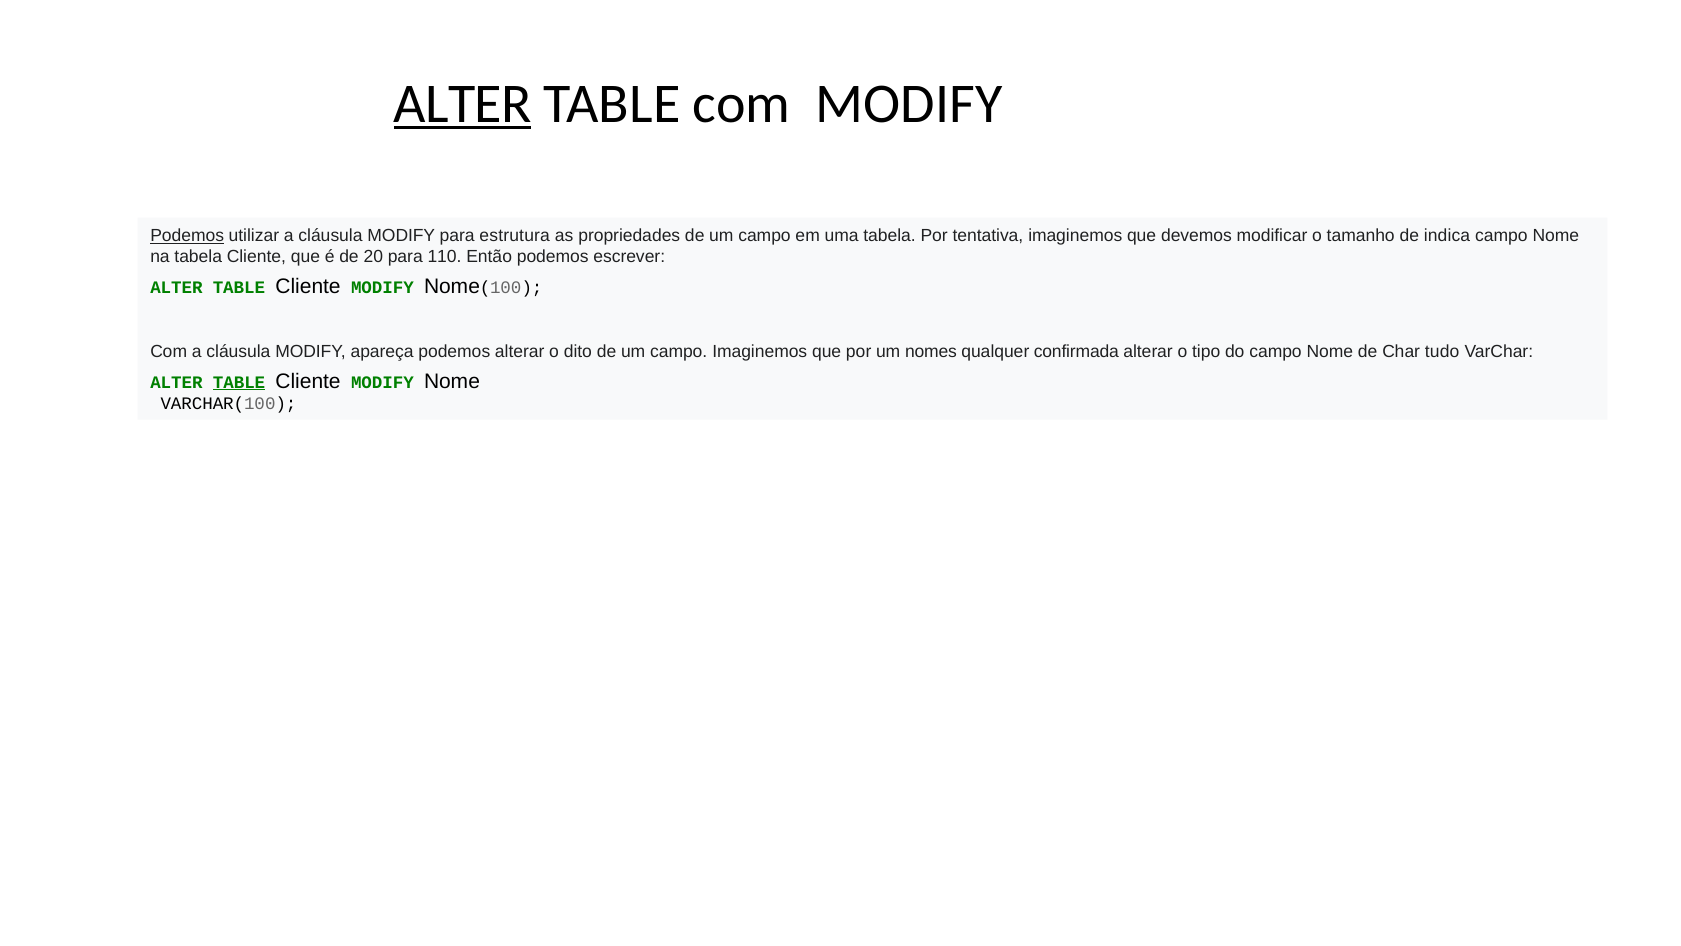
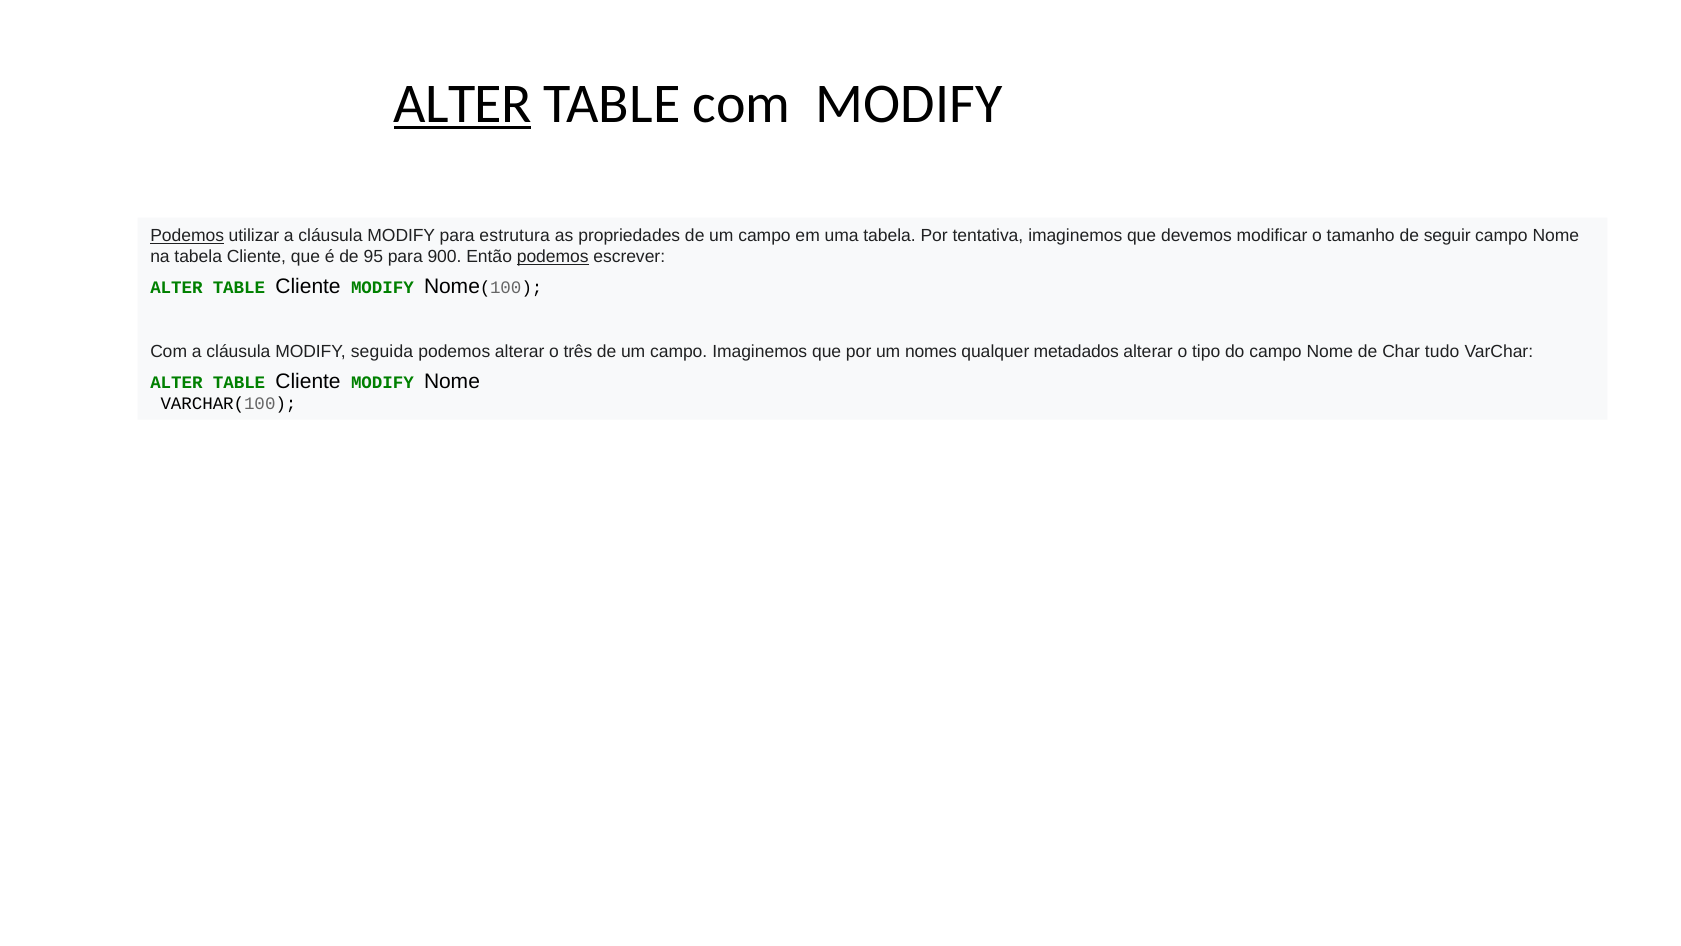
indica: indica -> seguir (1447, 236)
20: 20 -> 95 (373, 257)
110: 110 -> 900 (445, 257)
podemos underline: none -> present (553, 257)
apareça: apareça -> seguida (382, 351)
dito: dito -> três (578, 351)
confirmada: confirmada -> metadados (1076, 351)
TABLE underline: present -> none (239, 382)
